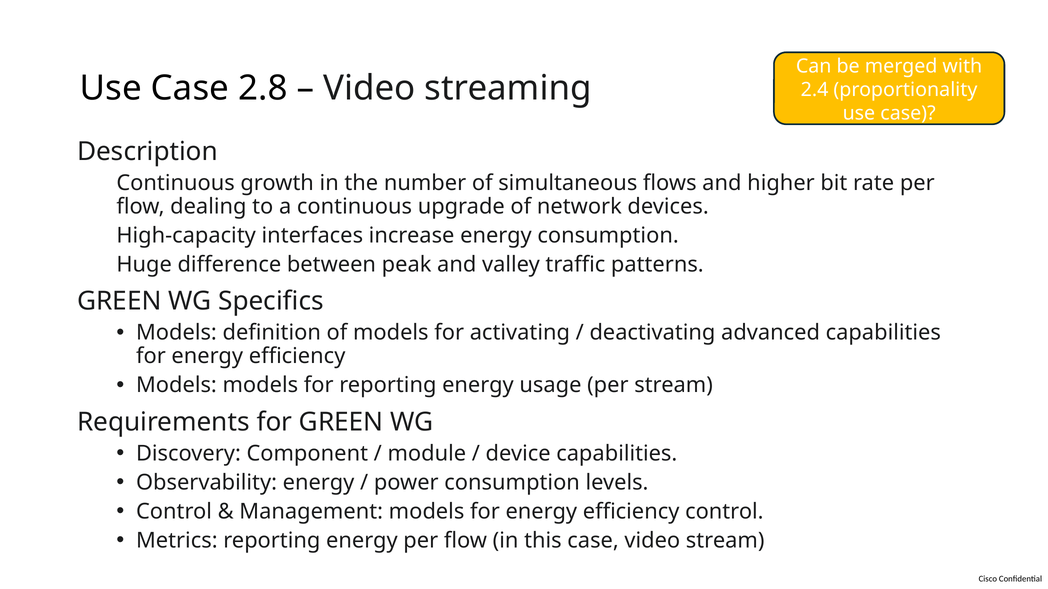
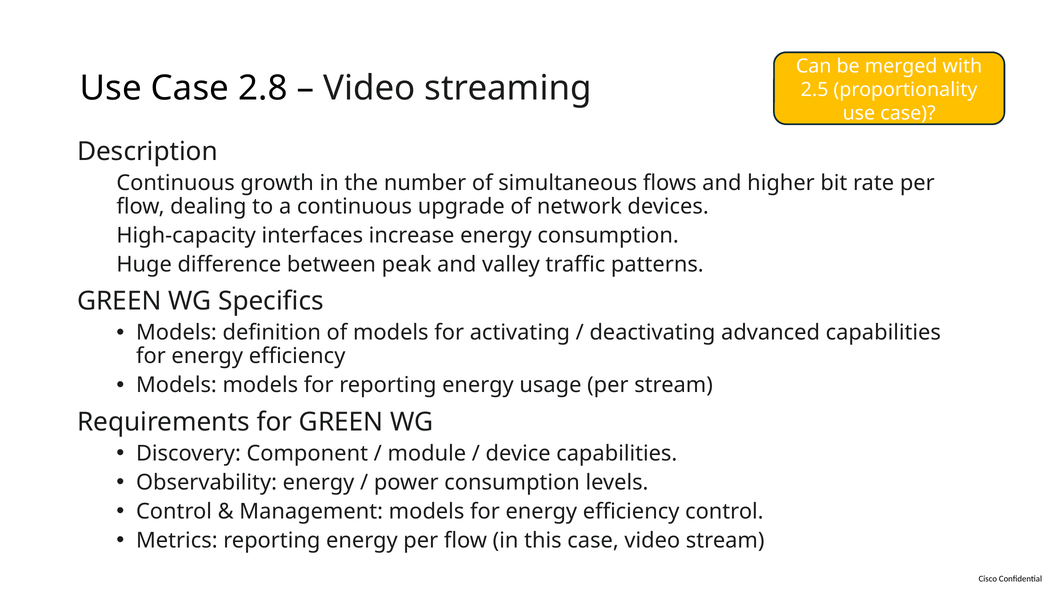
2.4: 2.4 -> 2.5 (815, 90)
